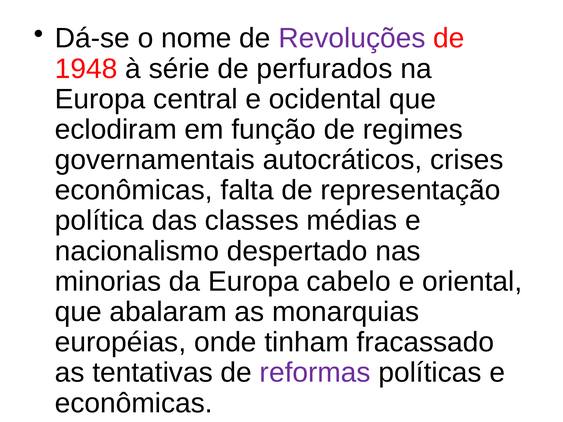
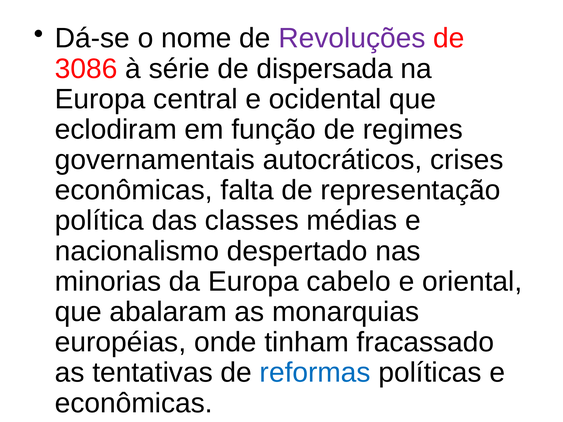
1948: 1948 -> 3086 (86, 69)
perfurados: perfurados -> dispersada (325, 69)
reformas colour: purple -> blue (315, 373)
